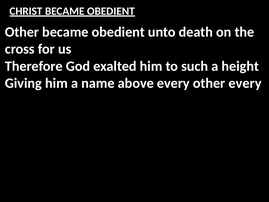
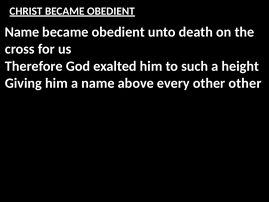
Other: Other -> Name (22, 32)
other every: every -> other (245, 83)
